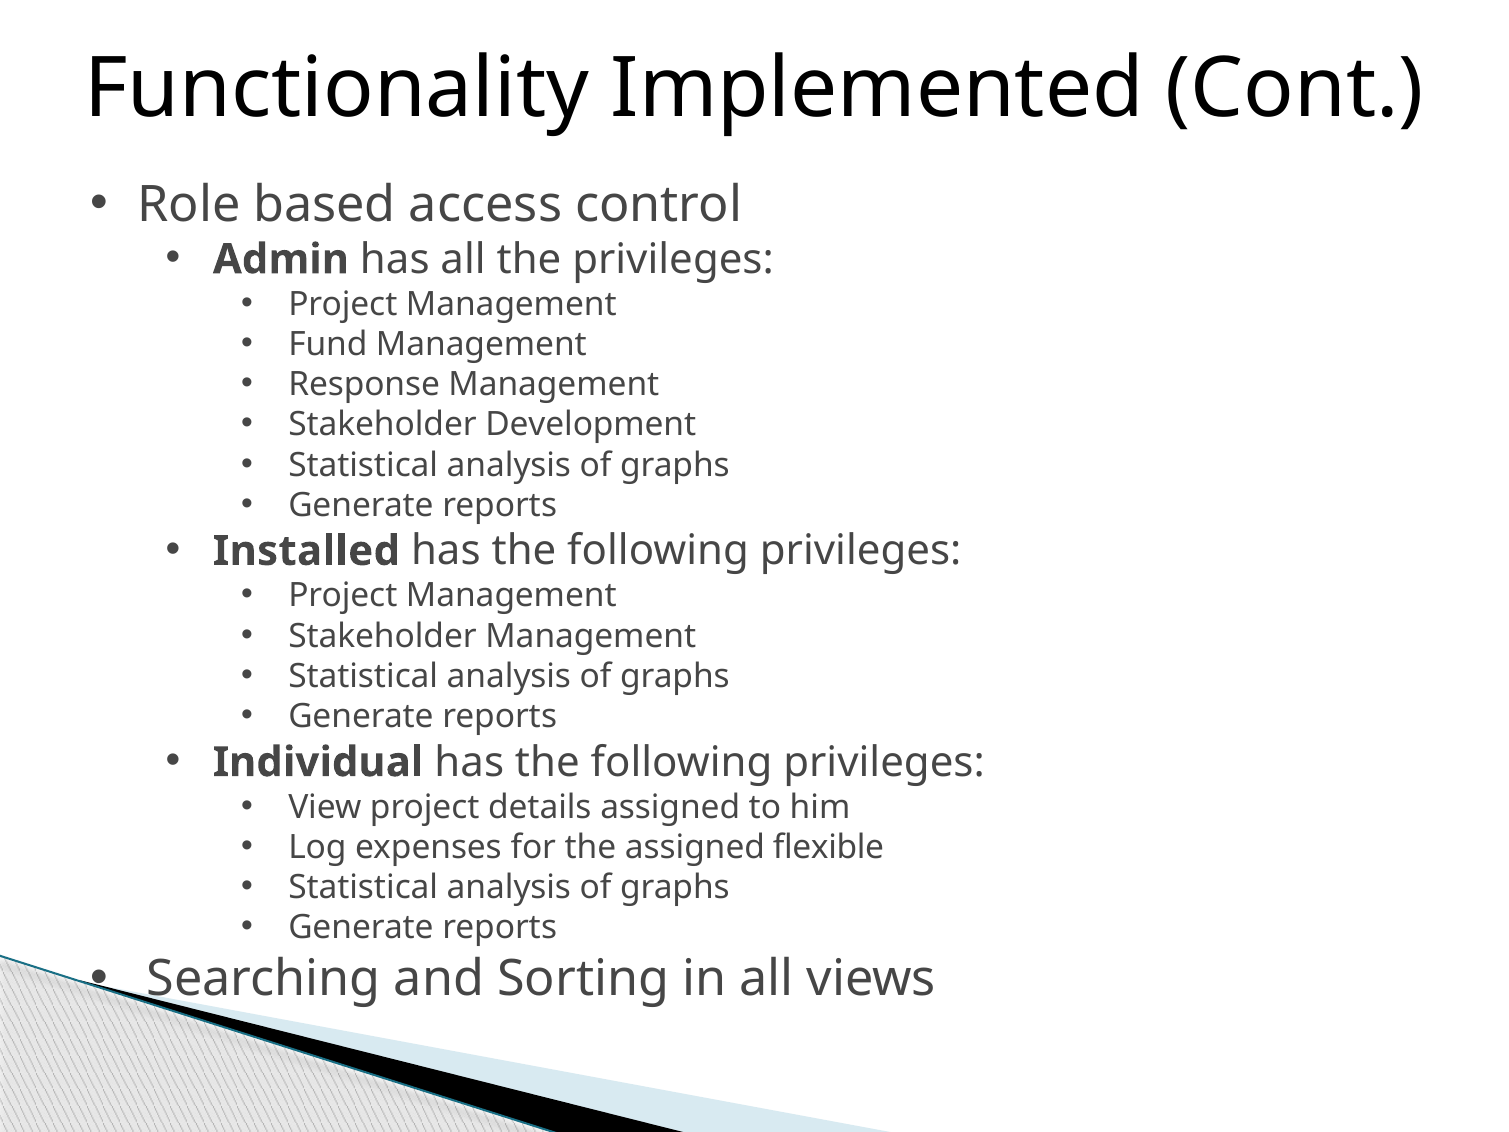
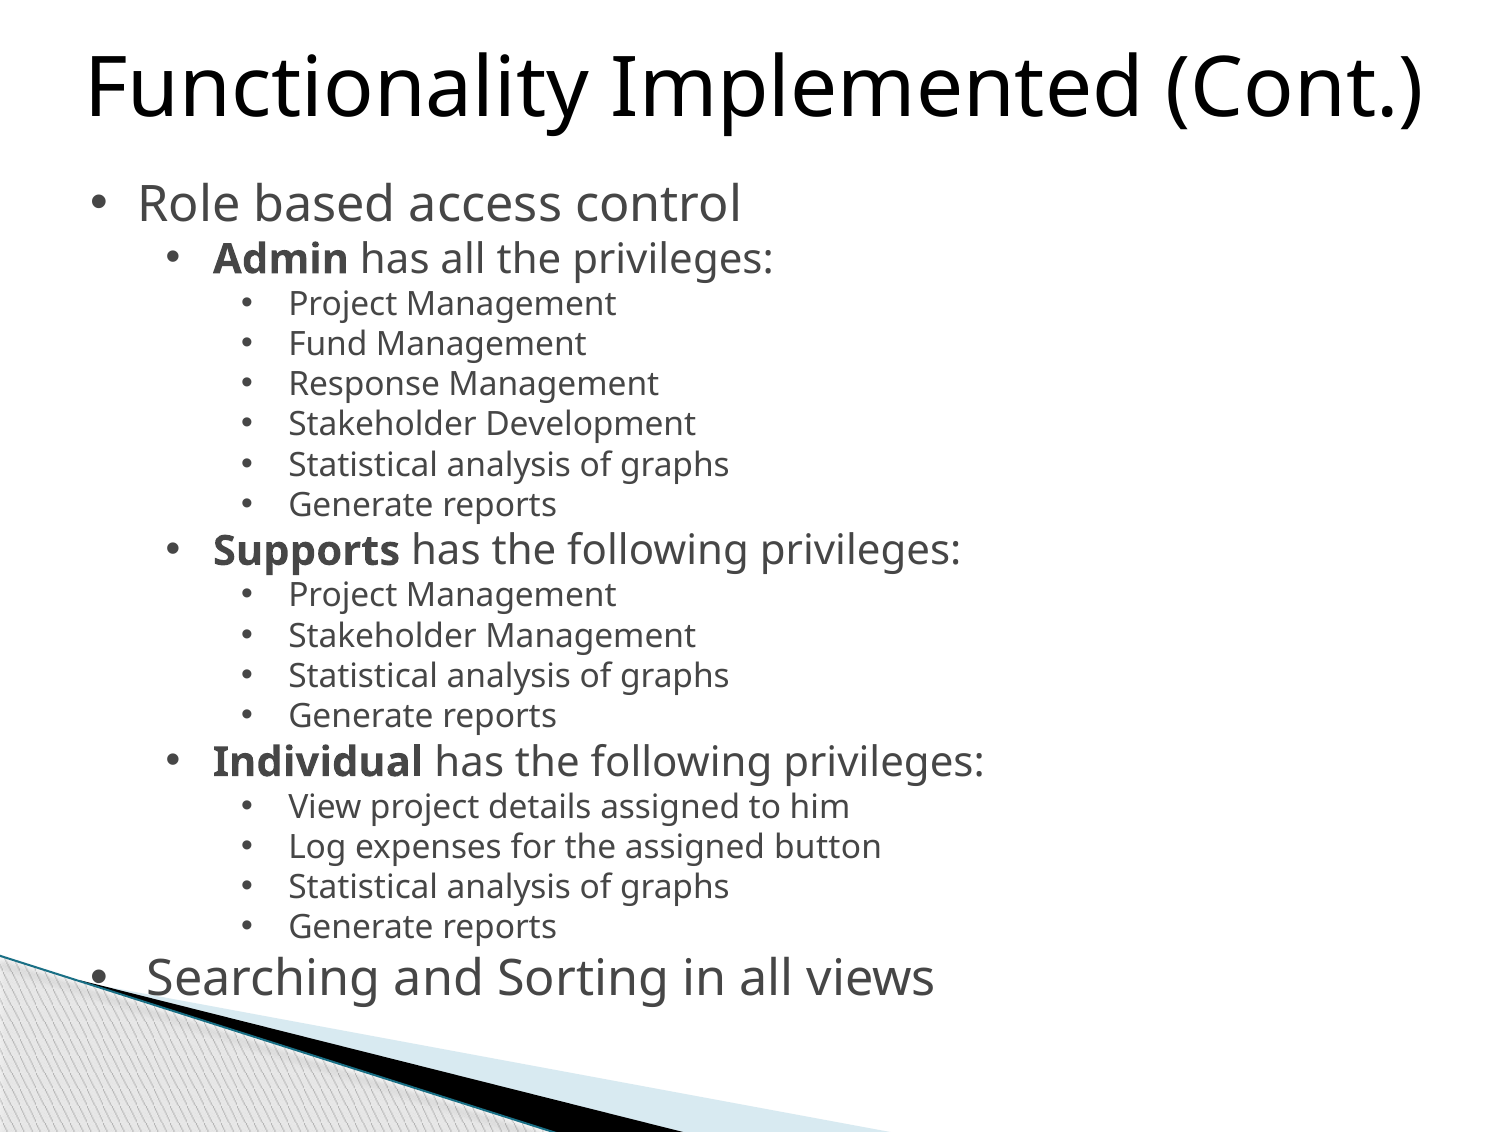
Installed: Installed -> Supports (307, 551)
flexible: flexible -> button (828, 847)
